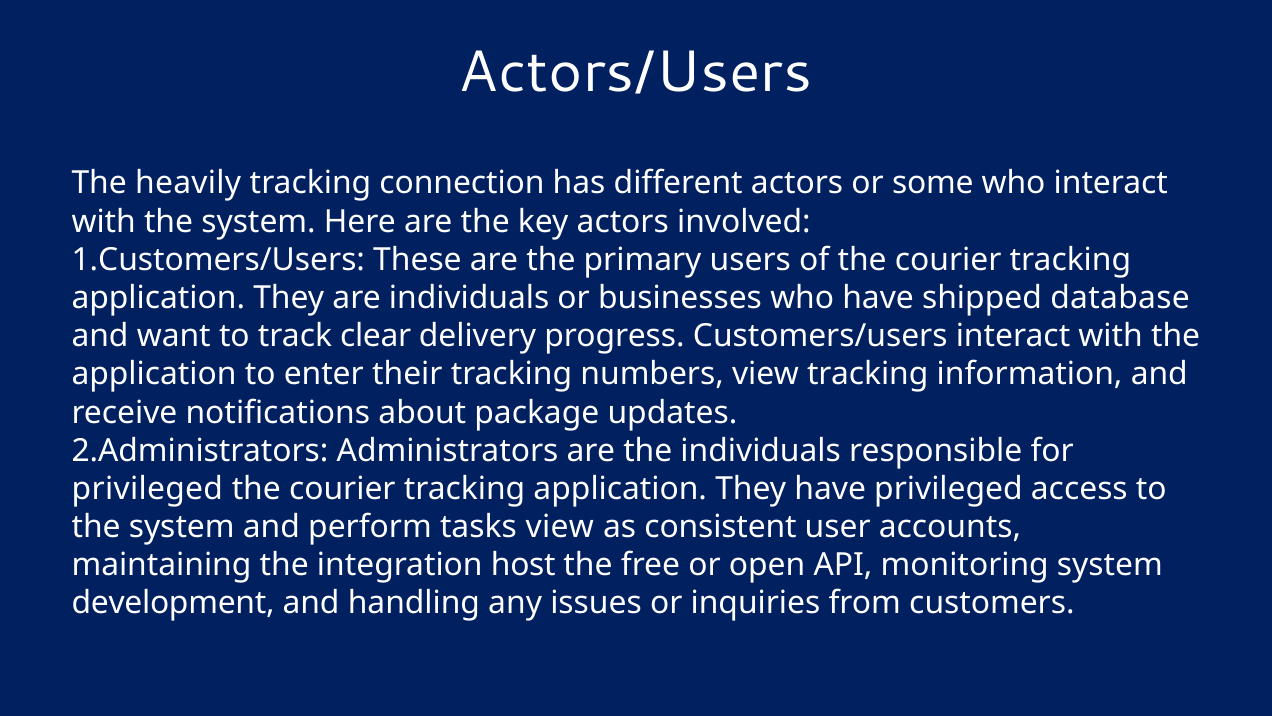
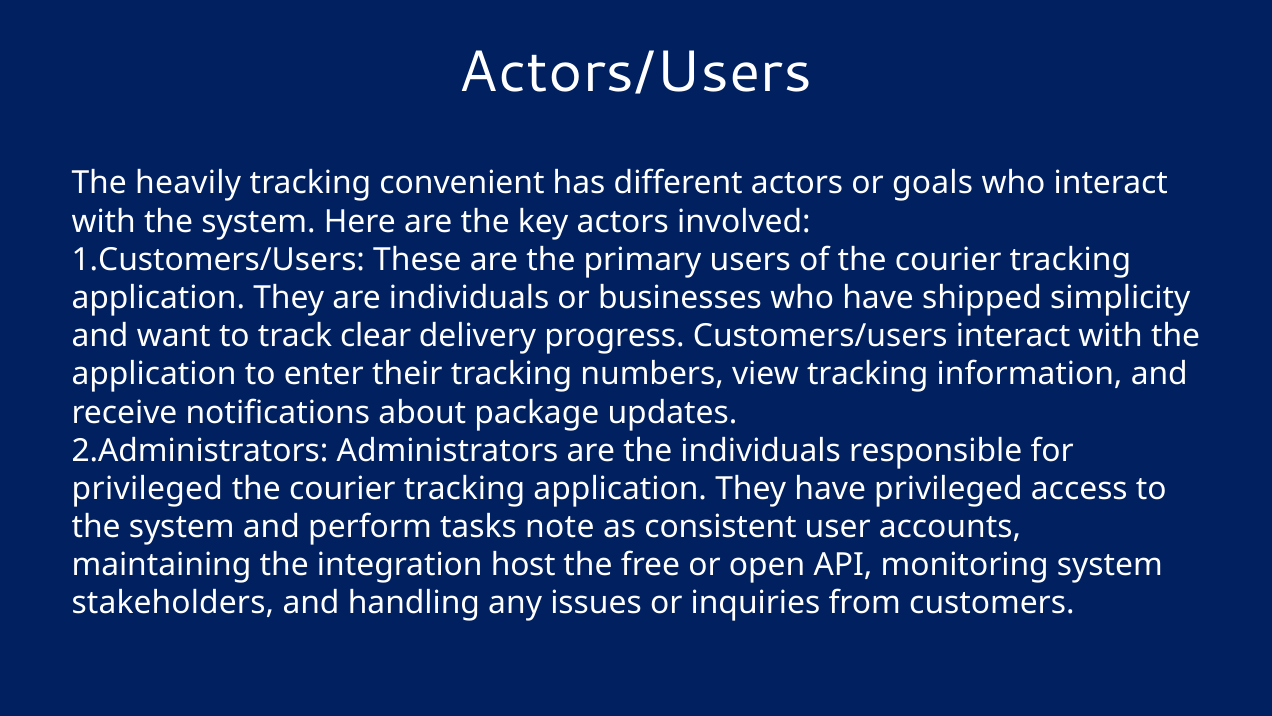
connection: connection -> convenient (462, 183)
some: some -> goals (933, 183)
database: database -> simplicity (1120, 298)
tasks view: view -> note (560, 527)
development: development -> stakeholders (173, 603)
